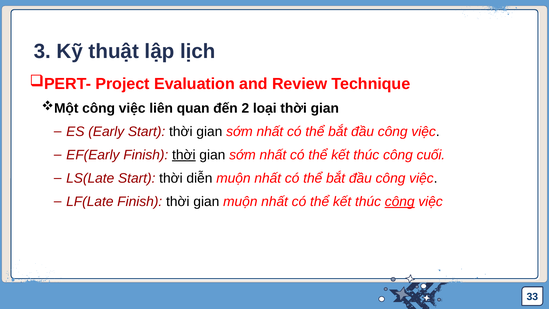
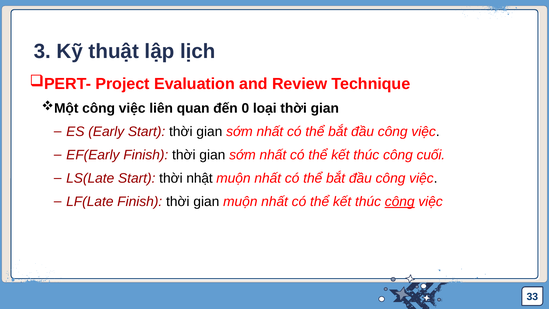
2: 2 -> 0 (245, 108)
thời underline: present -> none (184, 155)
diễn: diễn -> nhật (200, 178)
